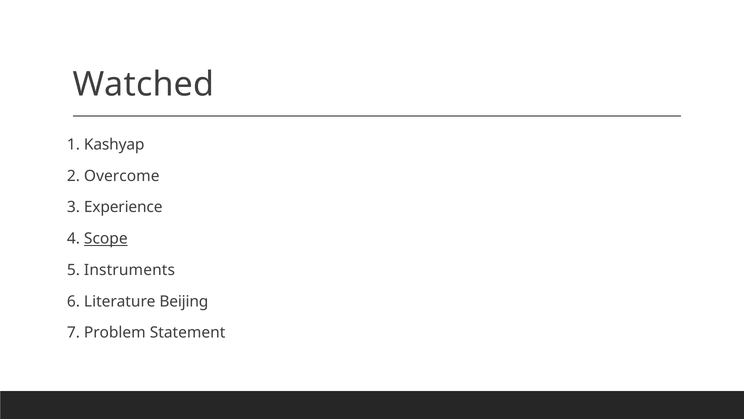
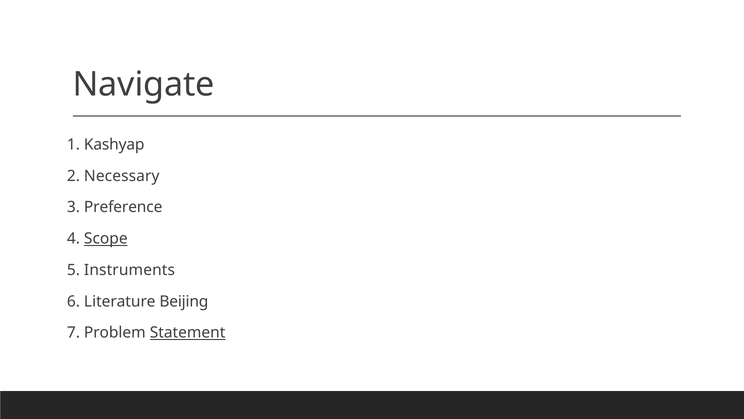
Watched: Watched -> Navigate (144, 85)
Overcome: Overcome -> Necessary (122, 176)
Experience: Experience -> Preference (123, 207)
Statement underline: none -> present (188, 332)
